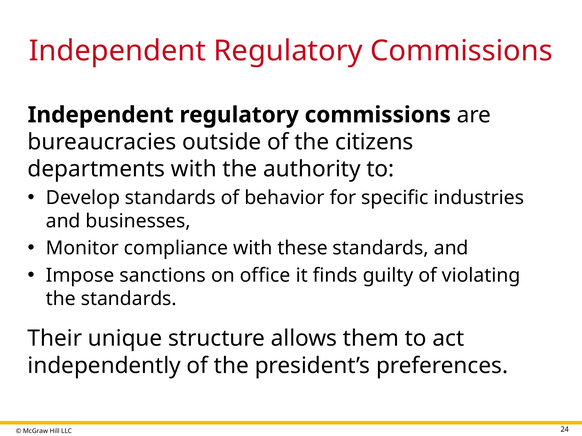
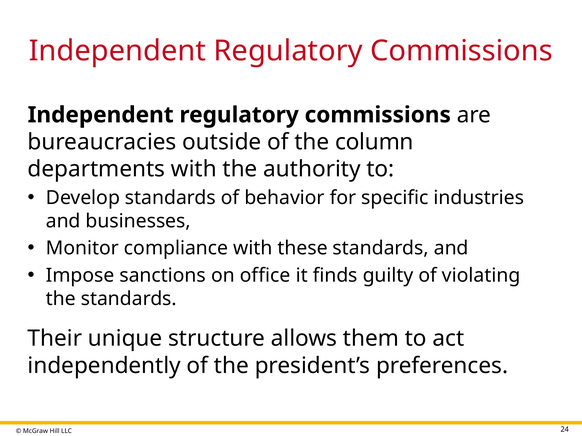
citizens: citizens -> column (374, 142)
